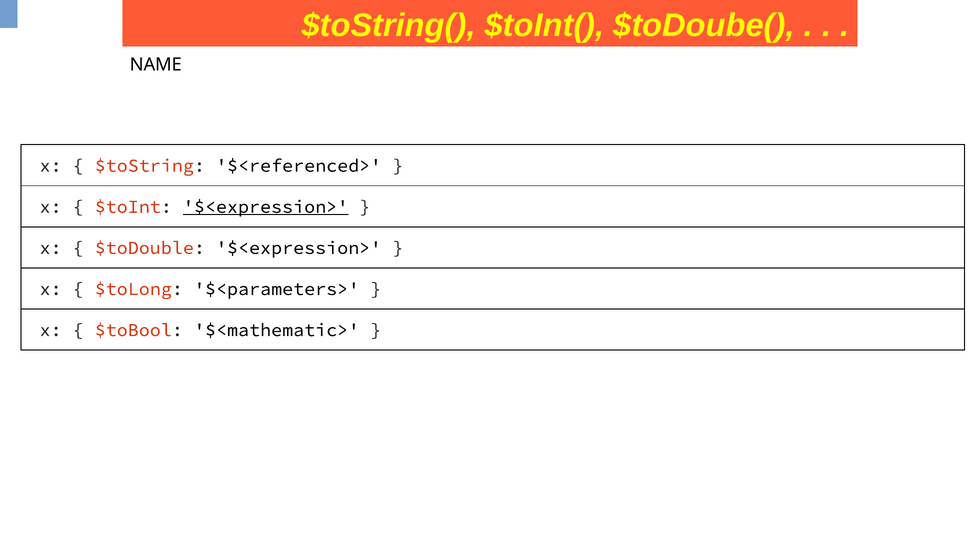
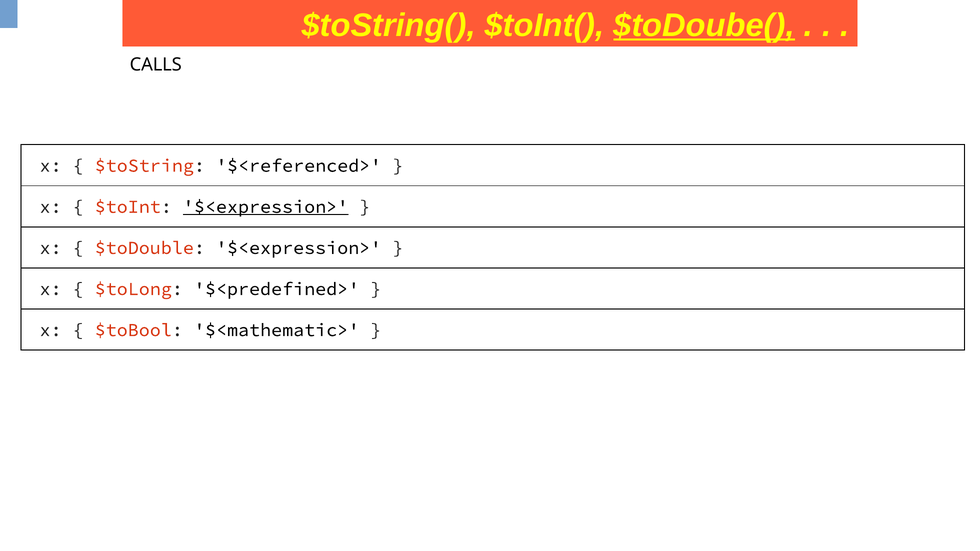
$toDoube( underline: none -> present (704, 26)
NAME: NAME -> CALLS (156, 65)
$<parameters>: $<parameters> -> $<predefined> (277, 289)
